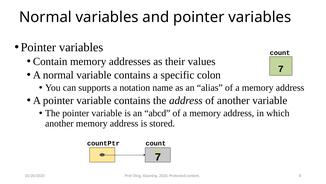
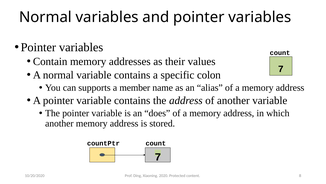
notation: notation -> member (135, 87)
abcd: abcd -> does (157, 113)
